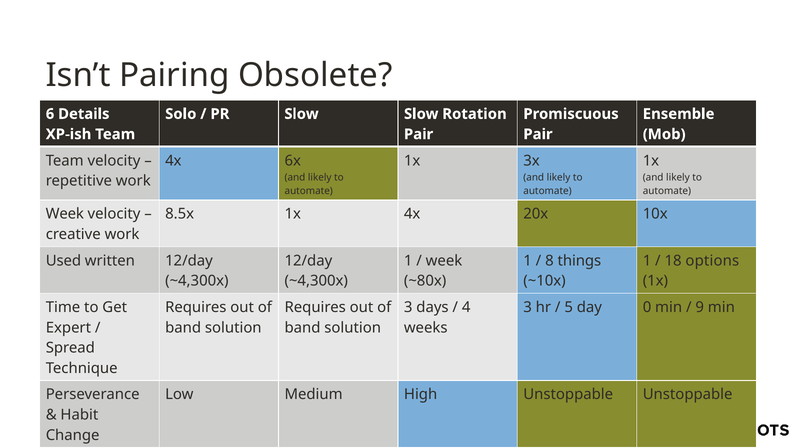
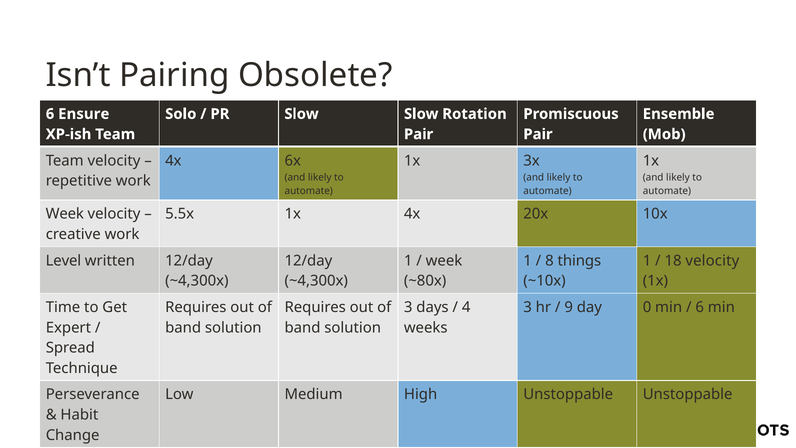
Details: Details -> Ensure (84, 114)
8.5x: 8.5x -> 5.5x (180, 214)
Used: Used -> Level (63, 260)
18 options: options -> velocity (712, 260)
5: 5 -> 9 (569, 307)
9: 9 -> 6 (700, 307)
